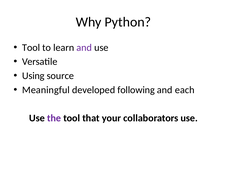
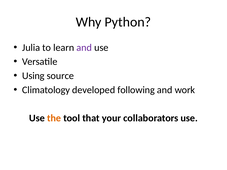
Tool: Tool -> Julia (31, 48)
Meaningful: Meaningful -> Climatology (46, 90)
each: each -> work (185, 90)
the colour: purple -> orange (54, 118)
